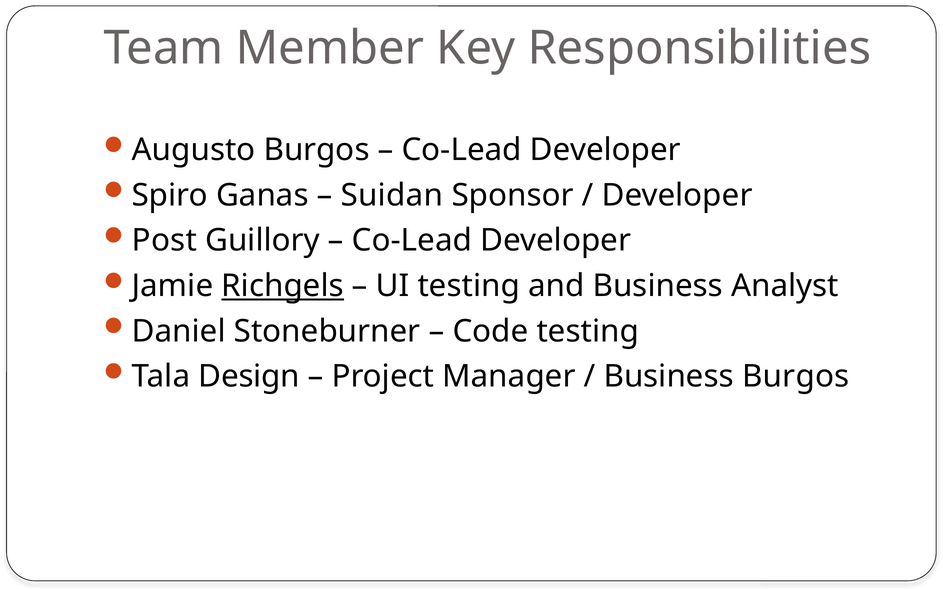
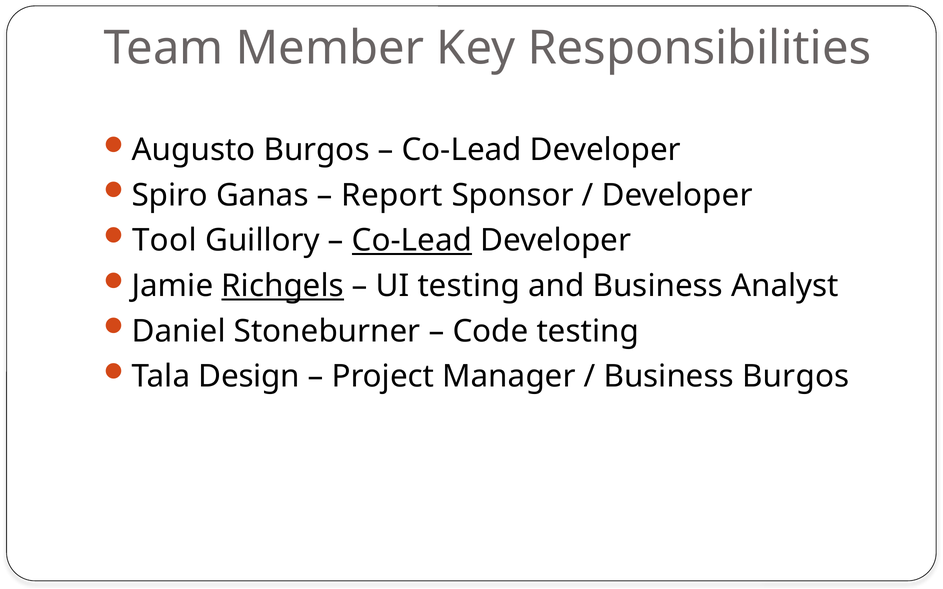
Suidan: Suidan -> Report (392, 195)
Post: Post -> Tool (164, 241)
Co-Lead underline: none -> present (412, 241)
